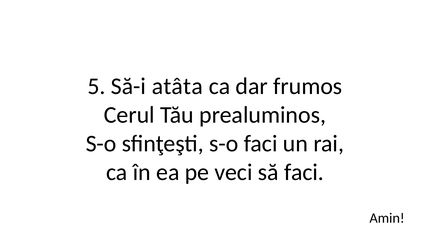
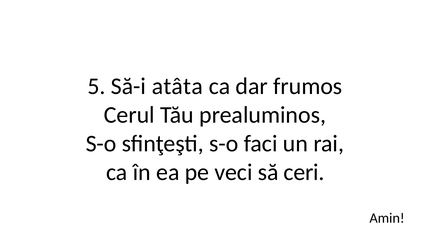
să faci: faci -> ceri (304, 172)
